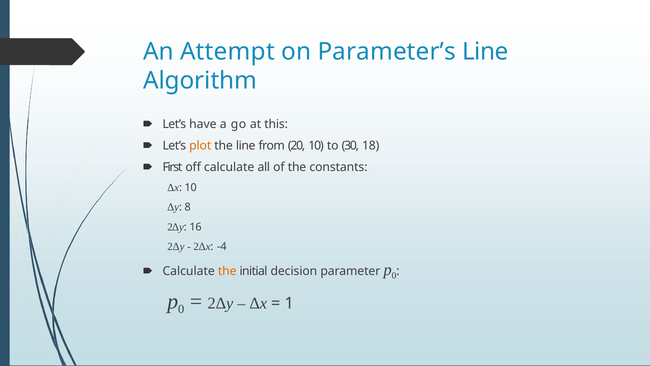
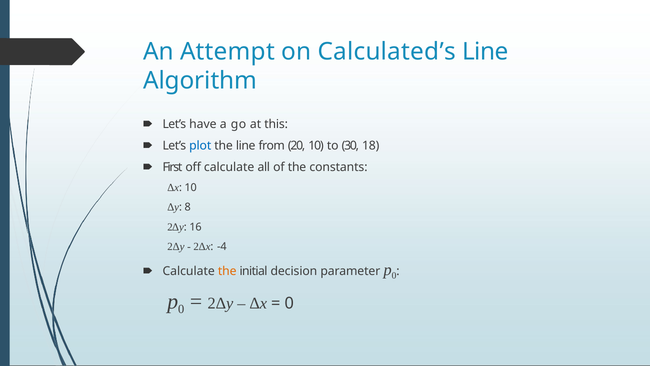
Parameter’s: Parameter’s -> Calculated’s (387, 51)
plot colour: orange -> blue (200, 145)
1: 1 -> 0 (289, 303)
